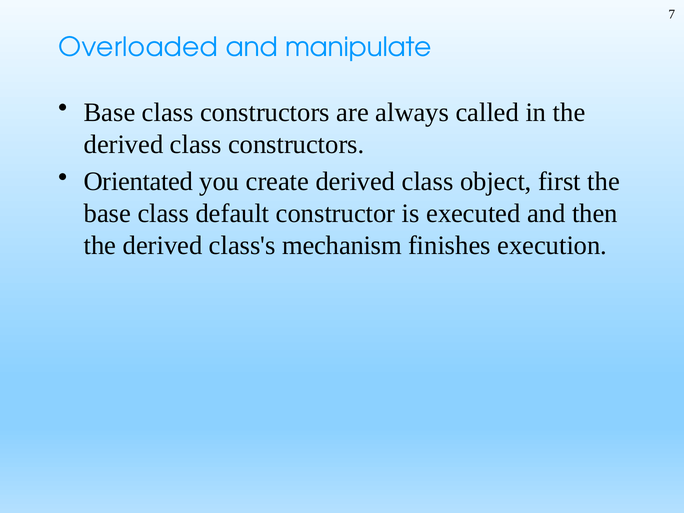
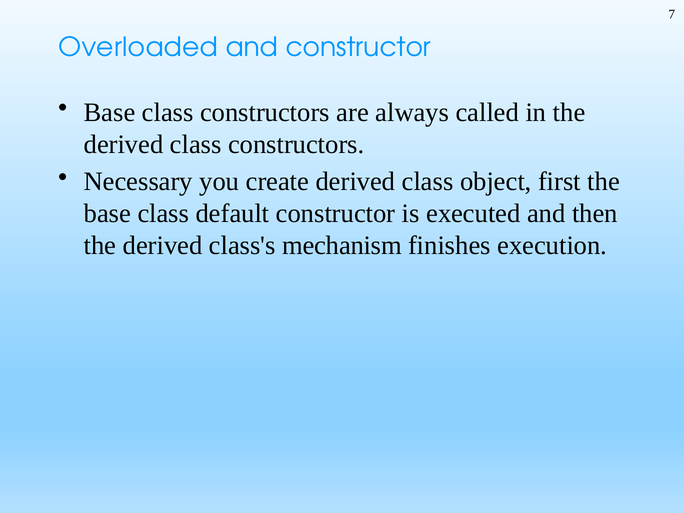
and manipulate: manipulate -> constructor (358, 47)
Orientated: Orientated -> Necessary (138, 182)
